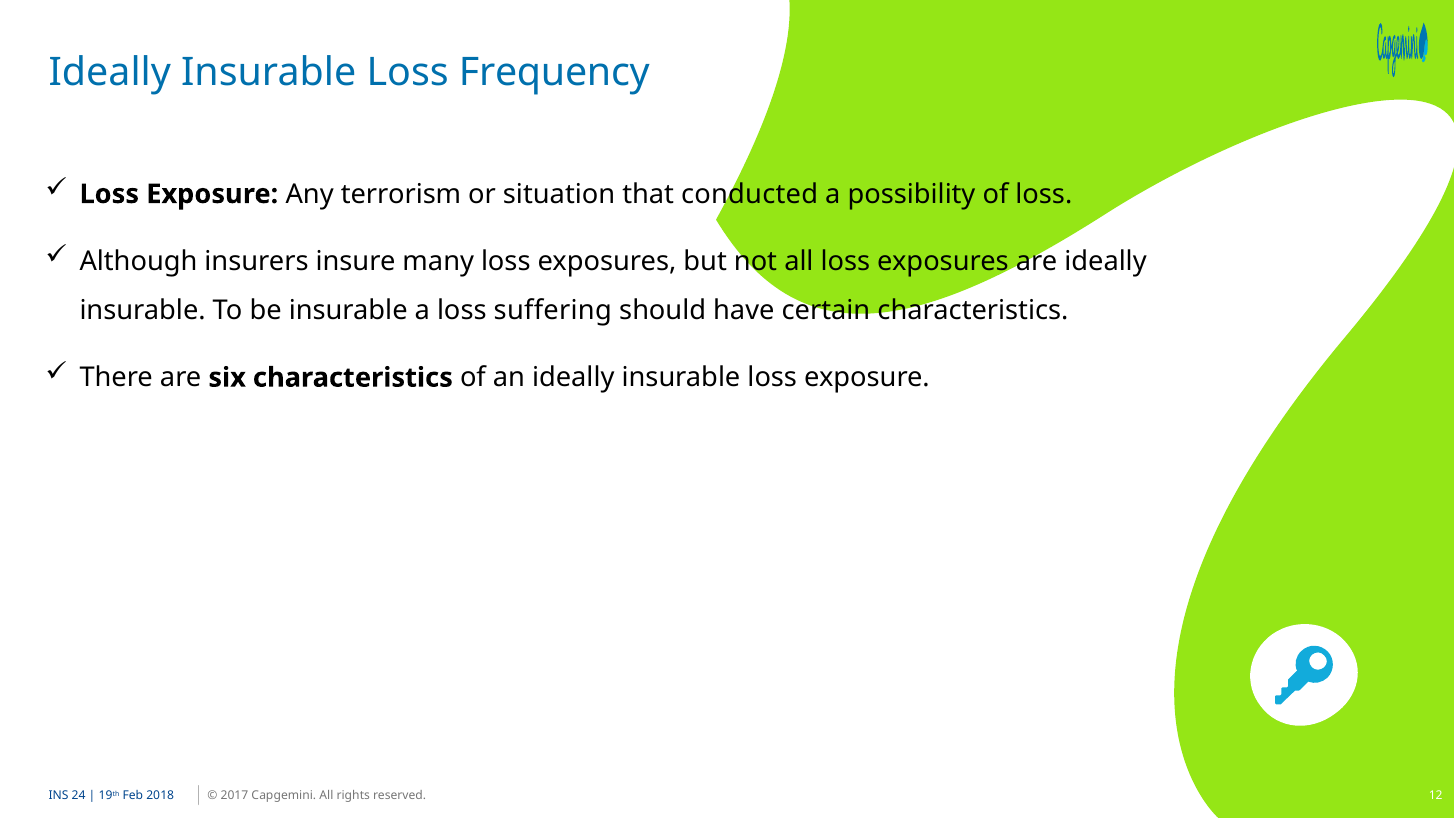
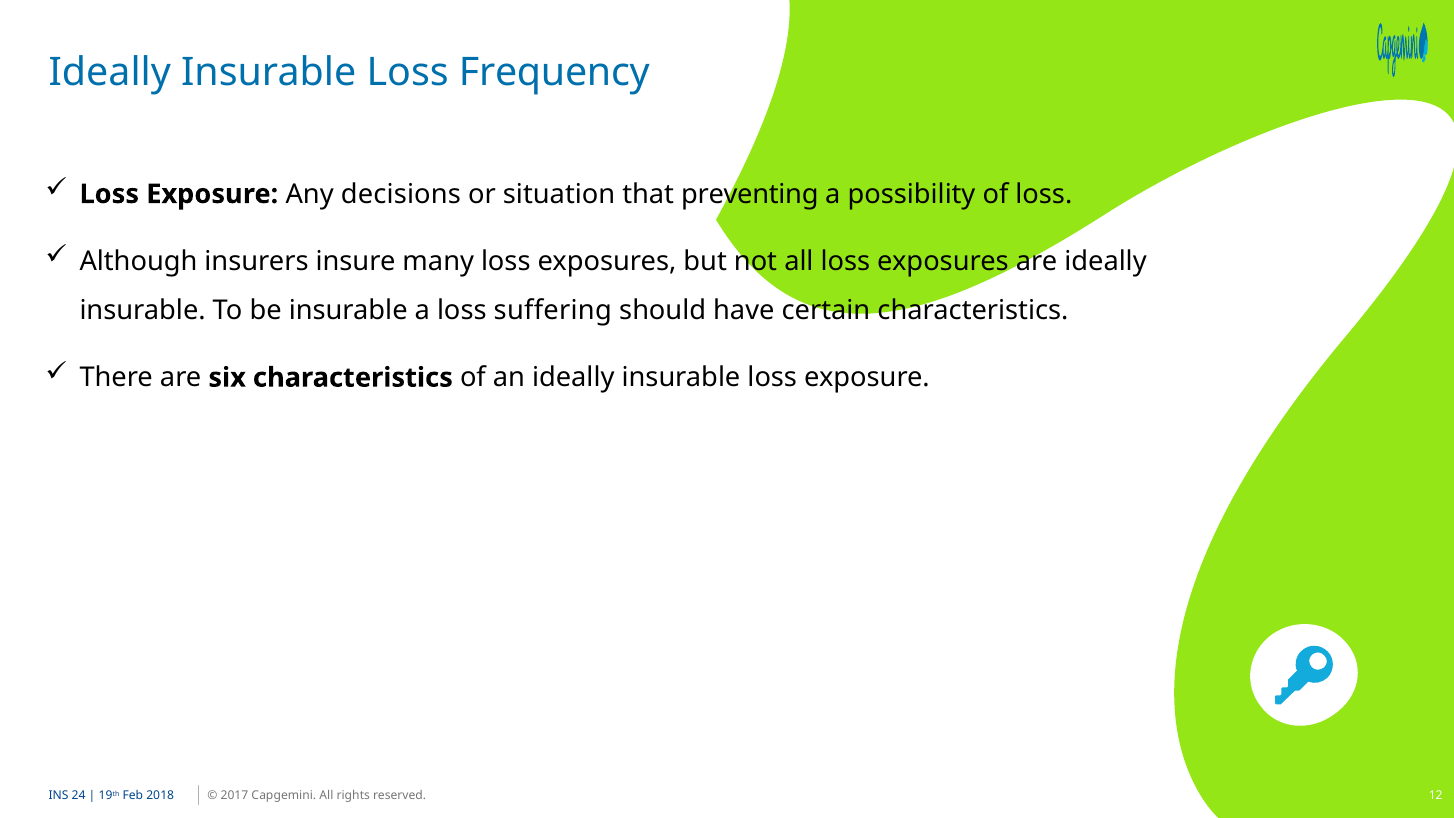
terrorism: terrorism -> decisions (401, 194)
conducted: conducted -> preventing (750, 194)
